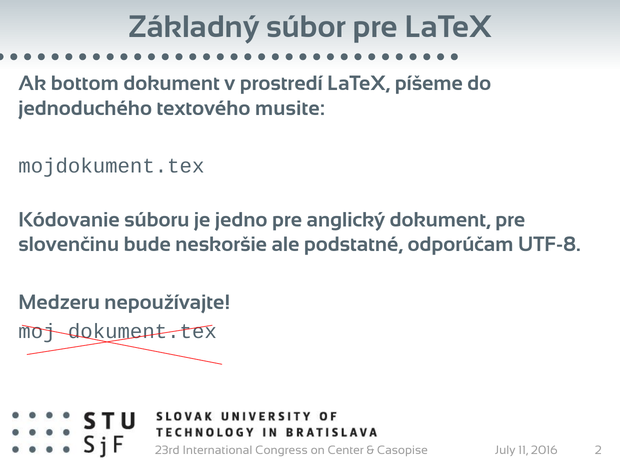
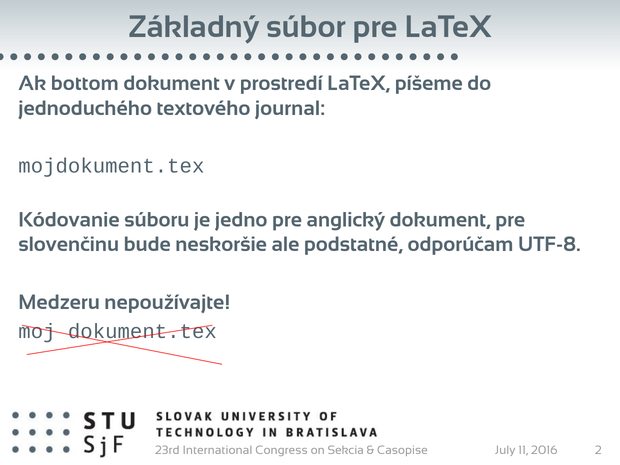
musite: musite -> journal (290, 108)
Center: Center -> Sekcia (346, 450)
